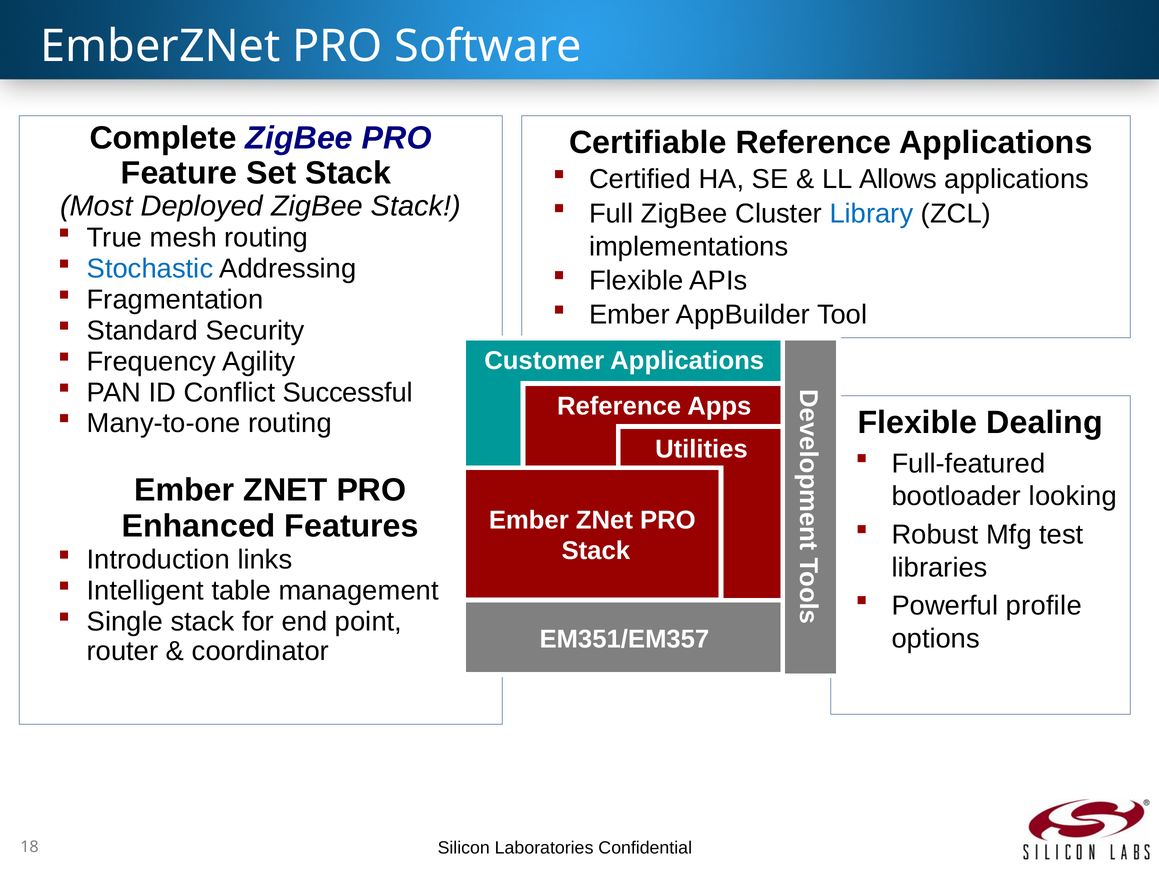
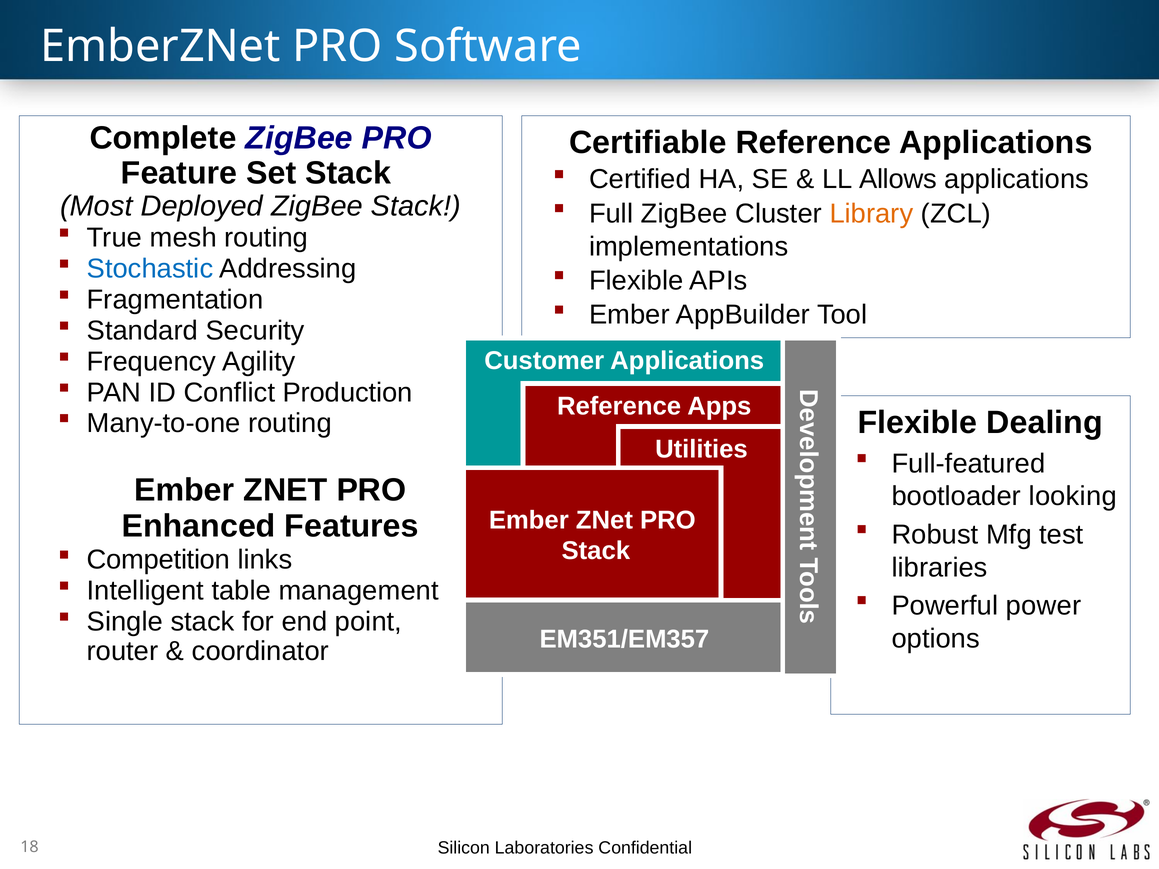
Library colour: blue -> orange (871, 214)
Successful: Successful -> Production (348, 393)
Introduction: Introduction -> Competition (158, 560)
profile: profile -> power (1044, 606)
